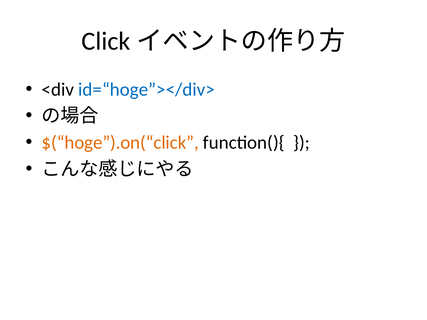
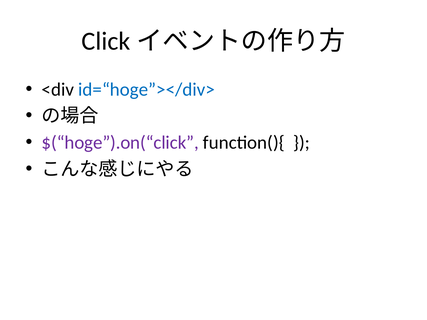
$(“hoge”).on(“click colour: orange -> purple (120, 143)
